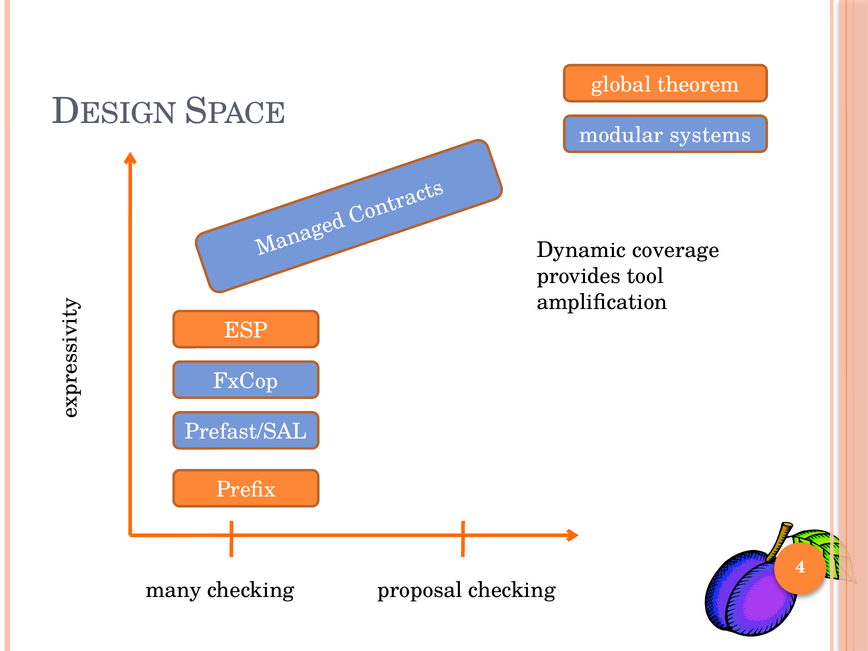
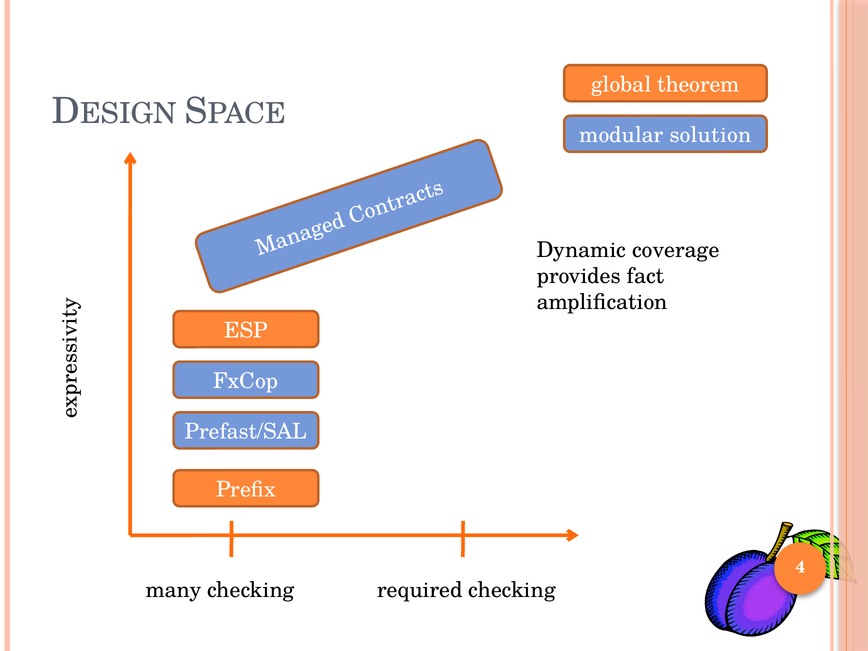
systems: systems -> solution (710, 135)
tool: tool -> fact (646, 276)
proposal: proposal -> required (420, 590)
